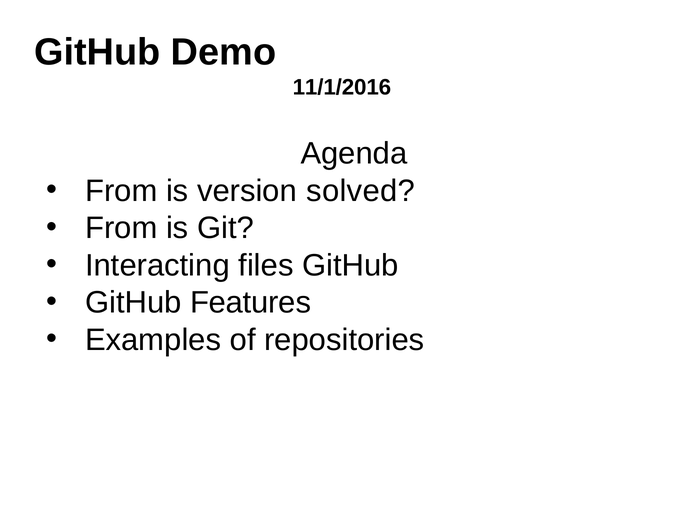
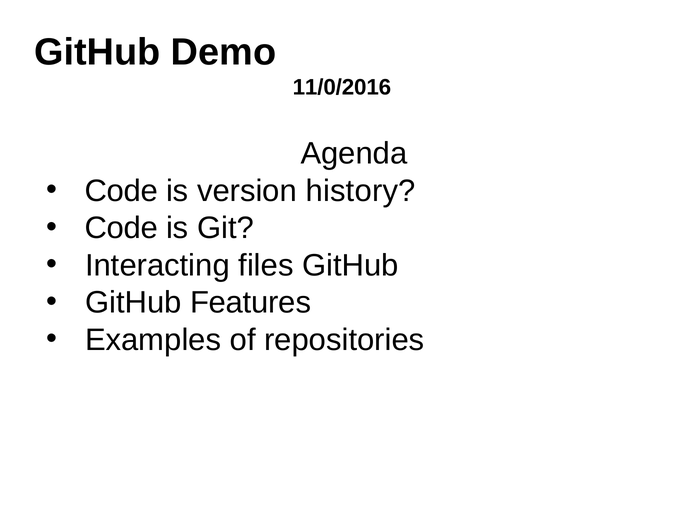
11/1/2016: 11/1/2016 -> 11/0/2016 (342, 88)
From: From -> Code (121, 191)
solved: solved -> history (361, 191)
From: From -> Code (121, 228)
